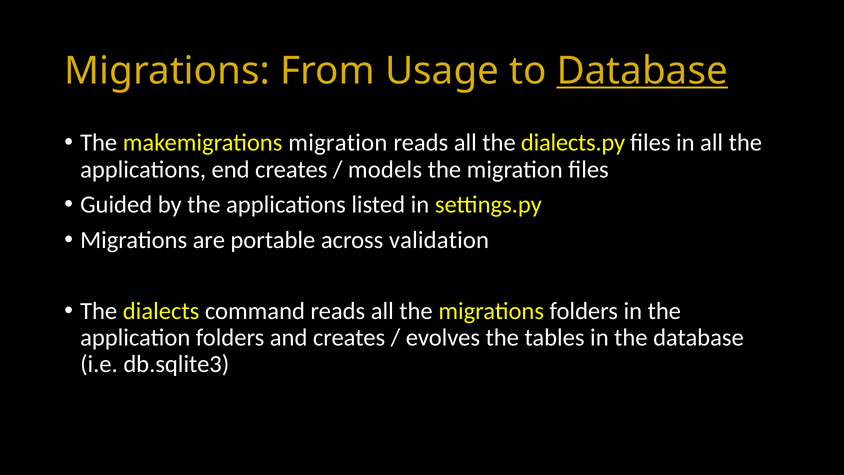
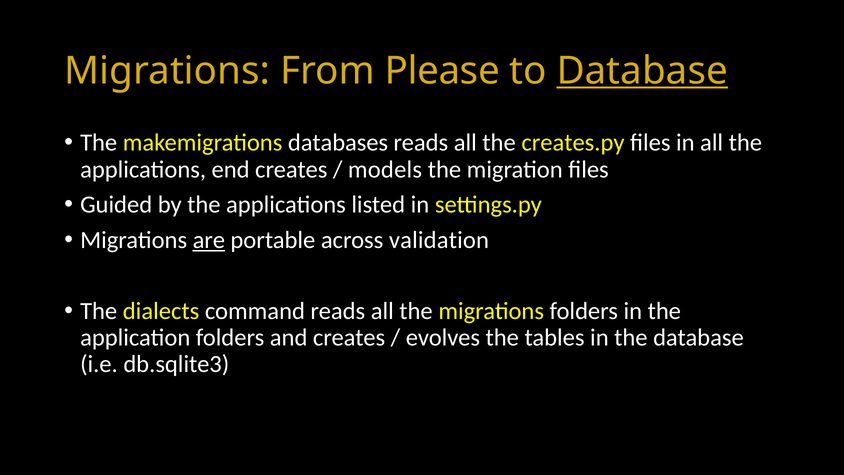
Usage: Usage -> Please (442, 71)
makemigrations migration: migration -> databases (338, 143)
dialects.py: dialects.py -> creates.py (573, 143)
are underline: none -> present (209, 240)
